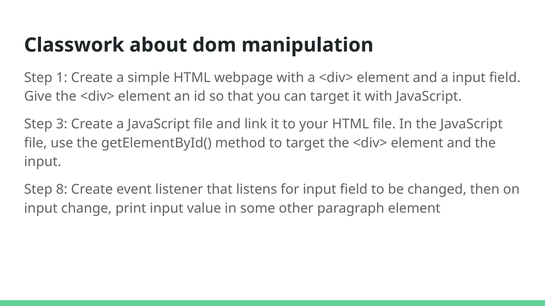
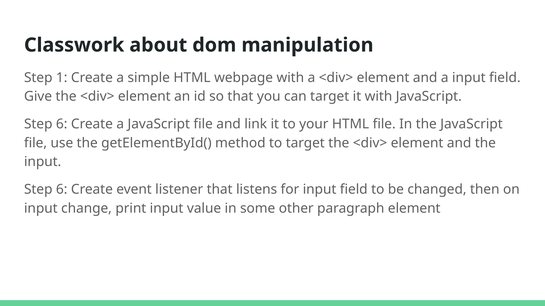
3: 3 -> 6 (62, 124)
8: 8 -> 6 (62, 190)
